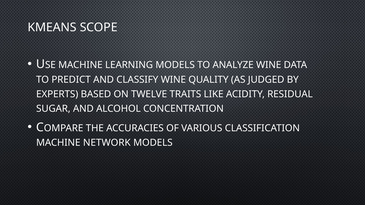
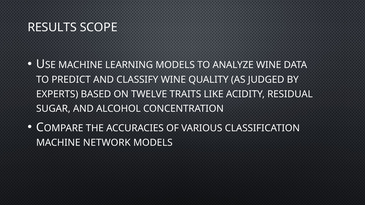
KMEANS: KMEANS -> RESULTS (52, 27)
